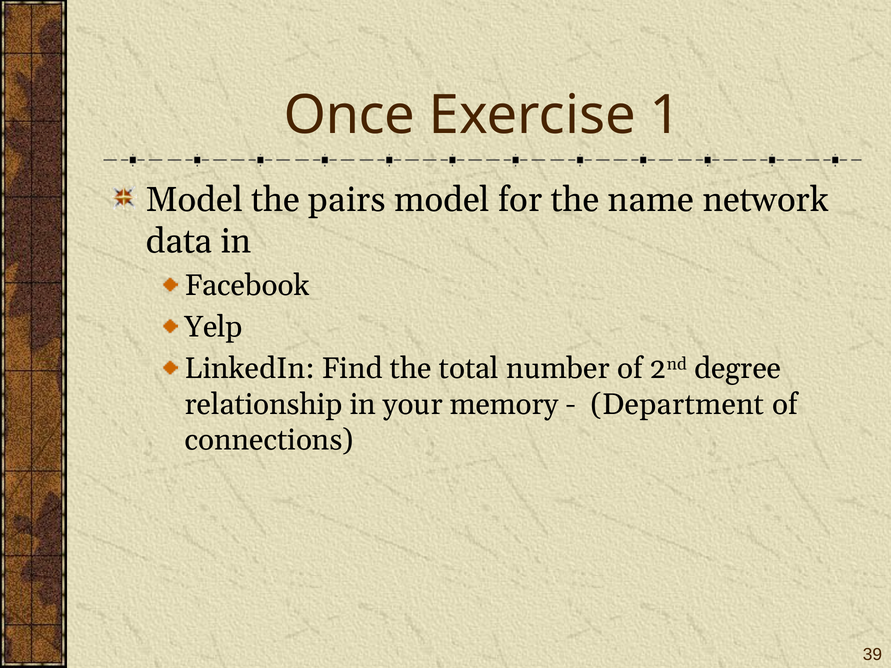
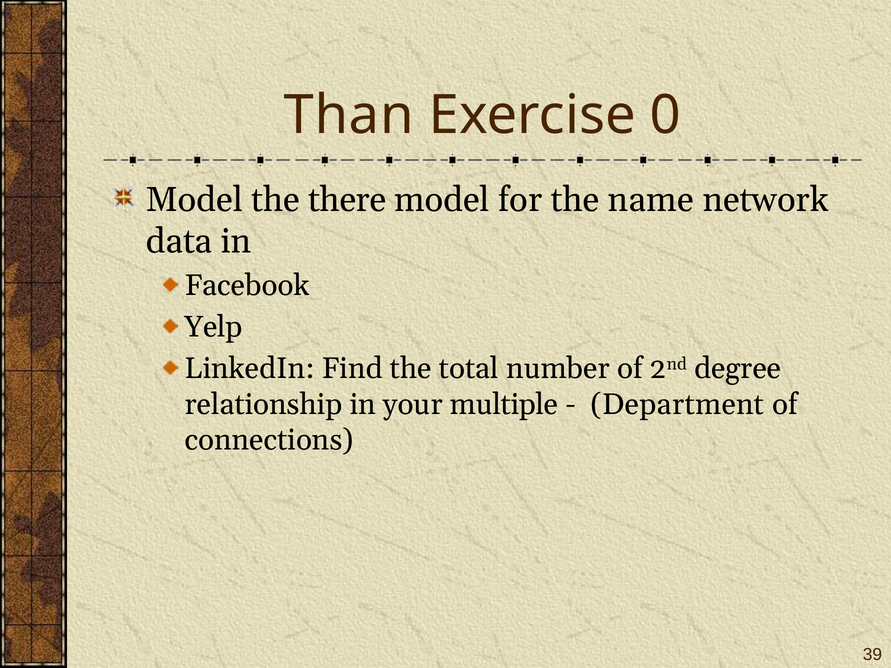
Once: Once -> Than (349, 115)
1: 1 -> 0 (666, 115)
pairs: pairs -> there (347, 200)
memory: memory -> multiple (504, 404)
